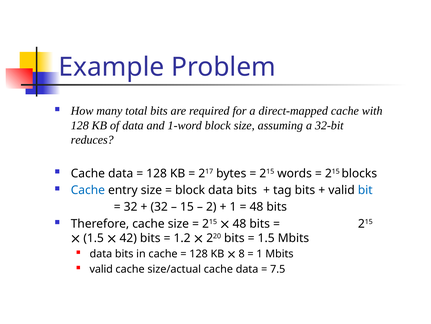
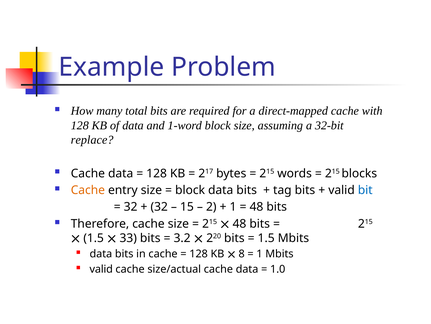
reduces: reduces -> replace (92, 139)
Cache colour: blue -> orange (88, 190)
42: 42 -> 33 (128, 238)
1.2: 1.2 -> 3.2 (182, 238)
7.5: 7.5 -> 1.0 (278, 269)
